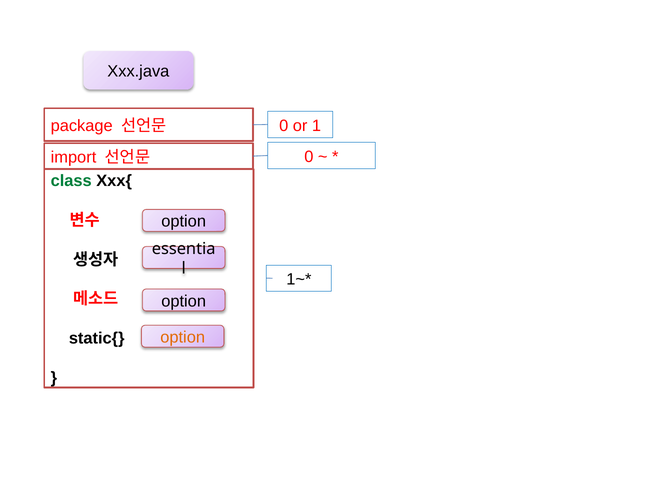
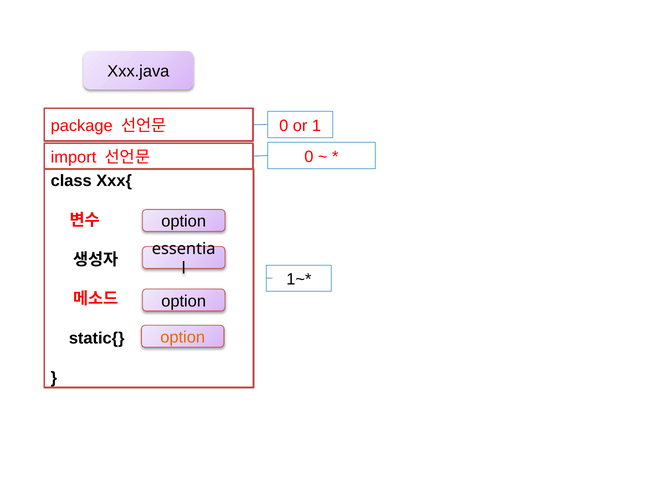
class colour: green -> black (71, 181)
